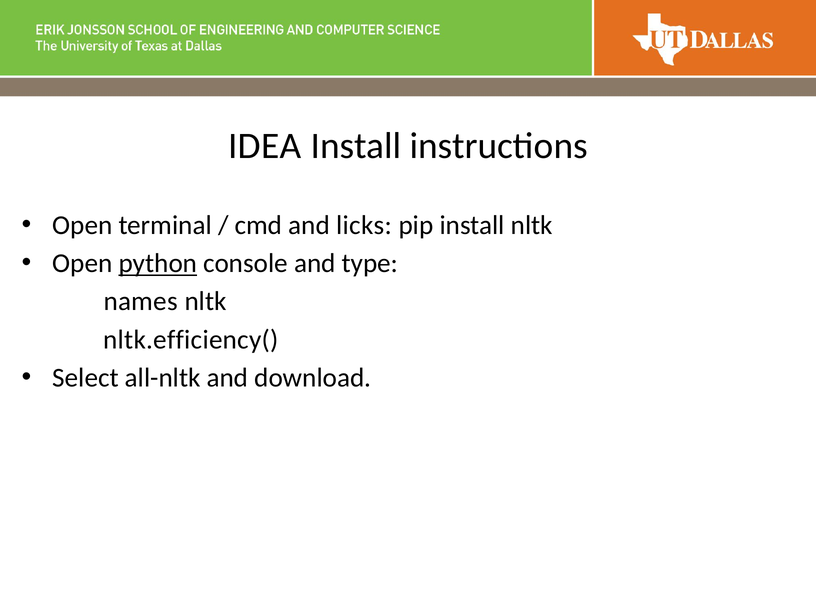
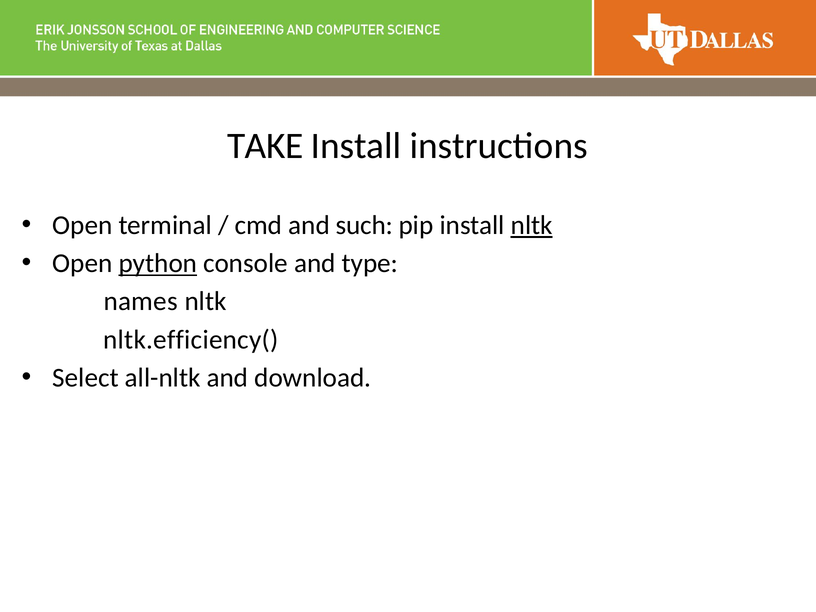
IDEA: IDEA -> TAKE (265, 146)
licks: licks -> such (364, 225)
nltk underline: none -> present (532, 225)
